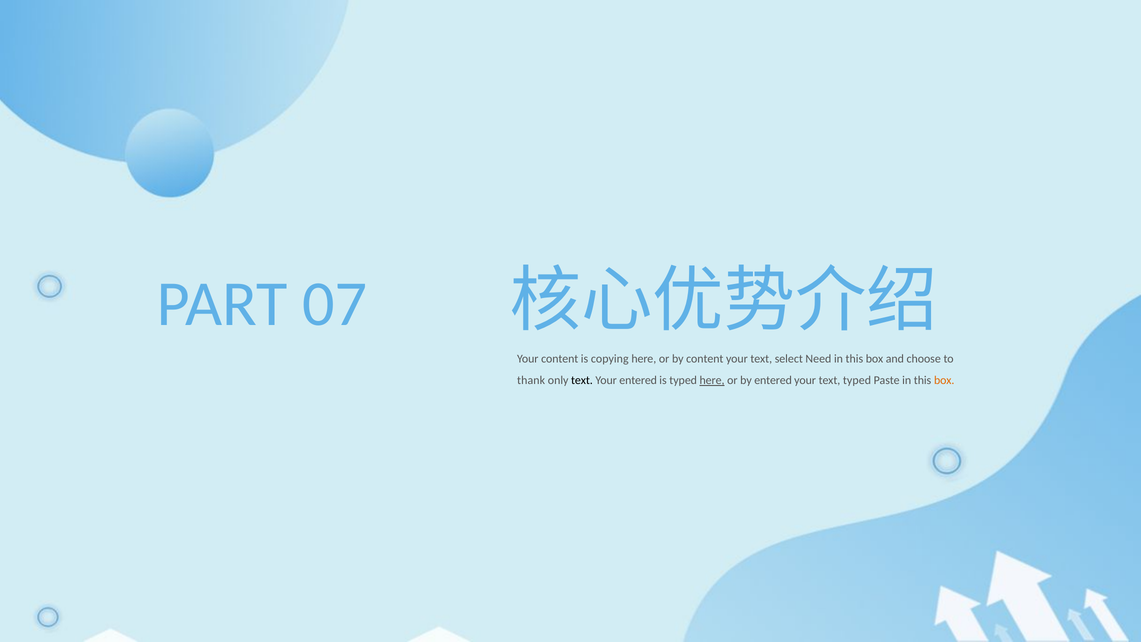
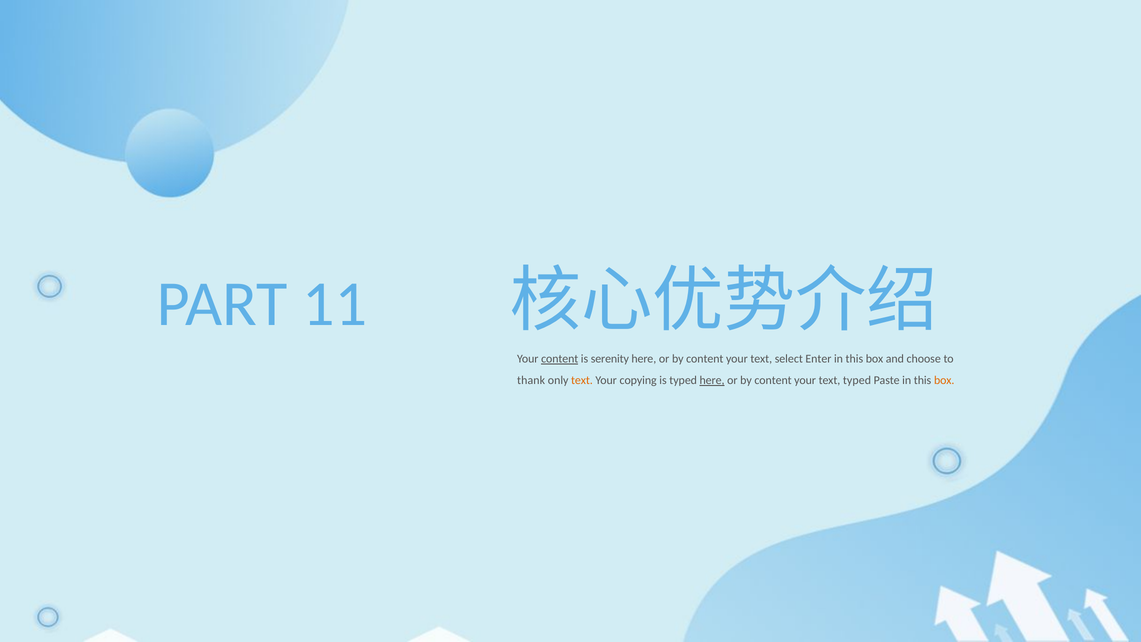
07: 07 -> 11 (335, 304)
content underline: none -> present (560, 359)
copying: copying -> serenity (610, 359)
Need: Need -> Enter (818, 359)
text colour: black -> orange (582, 380)
Your entered: entered -> copying (638, 380)
entered: entered -> content (773, 380)
